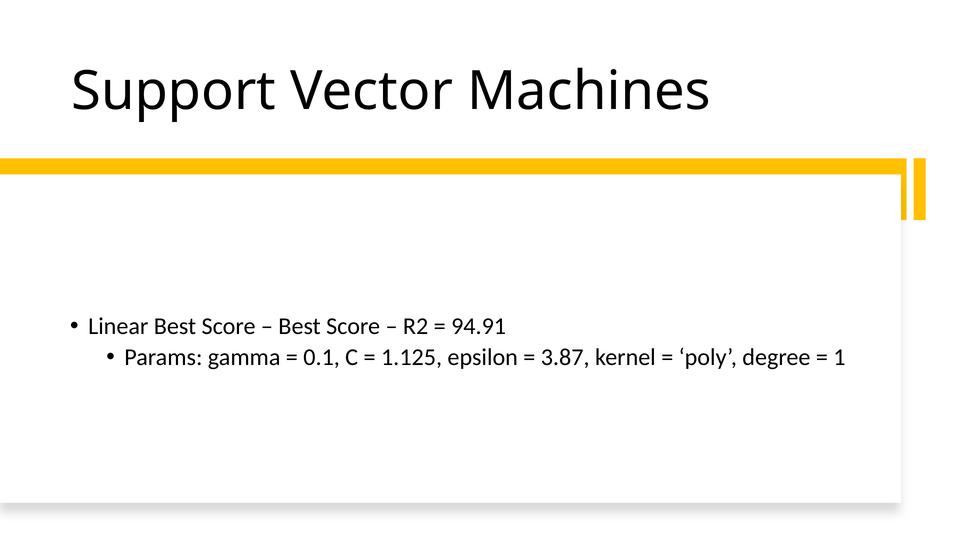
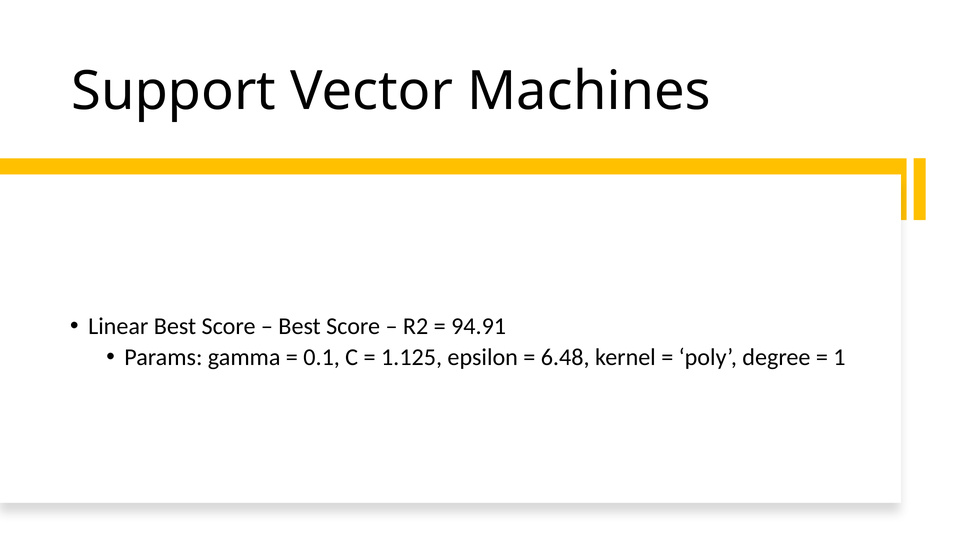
3.87: 3.87 -> 6.48 (565, 357)
